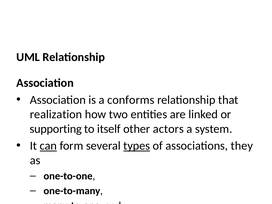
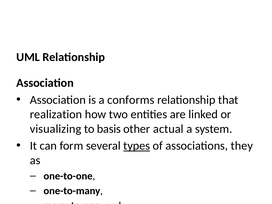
supporting: supporting -> visualizing (56, 129)
itself: itself -> basis (109, 129)
actors: actors -> actual (168, 129)
can underline: present -> none (48, 146)
